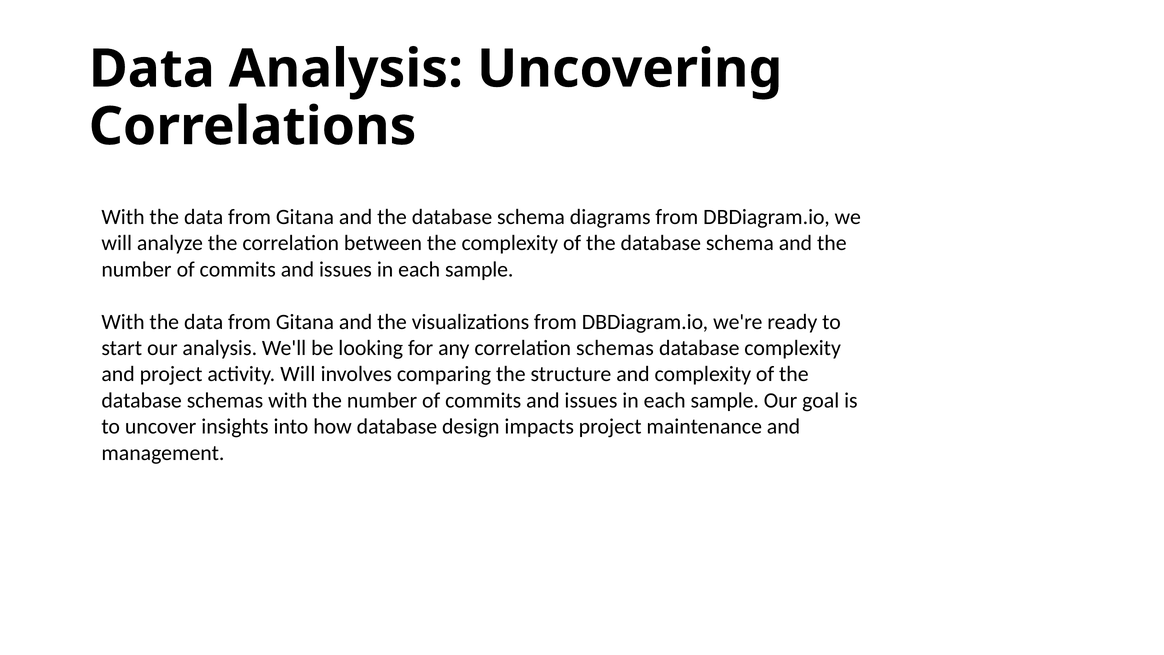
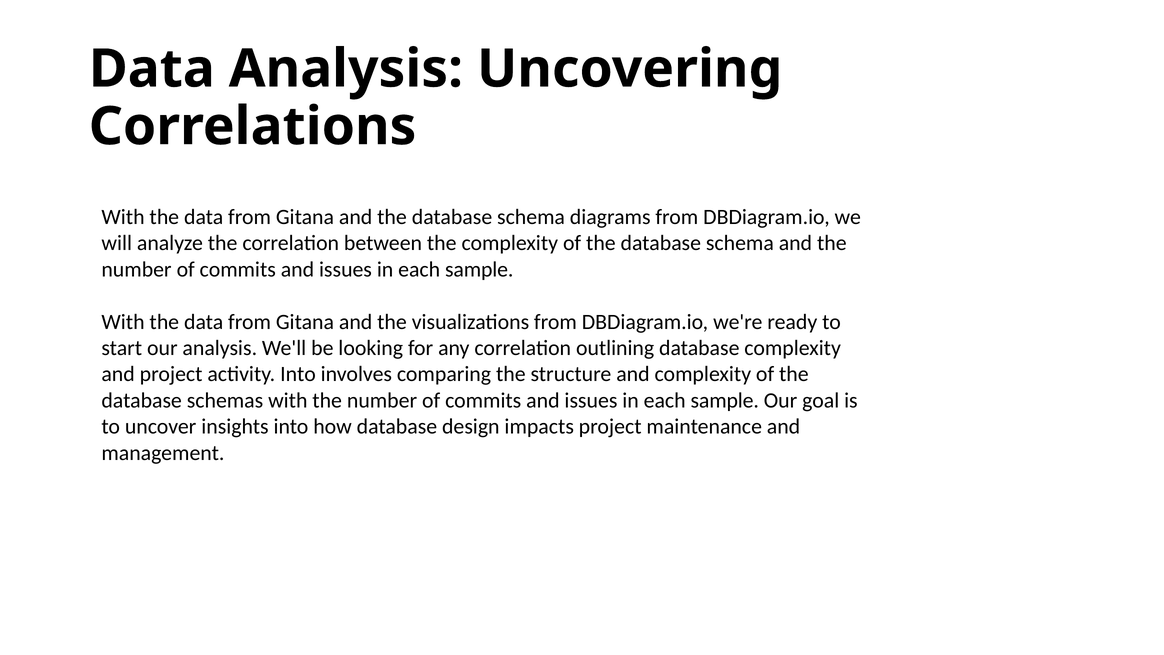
correlation schemas: schemas -> outlining (615, 348)
activity Will: Will -> Into (298, 374)
